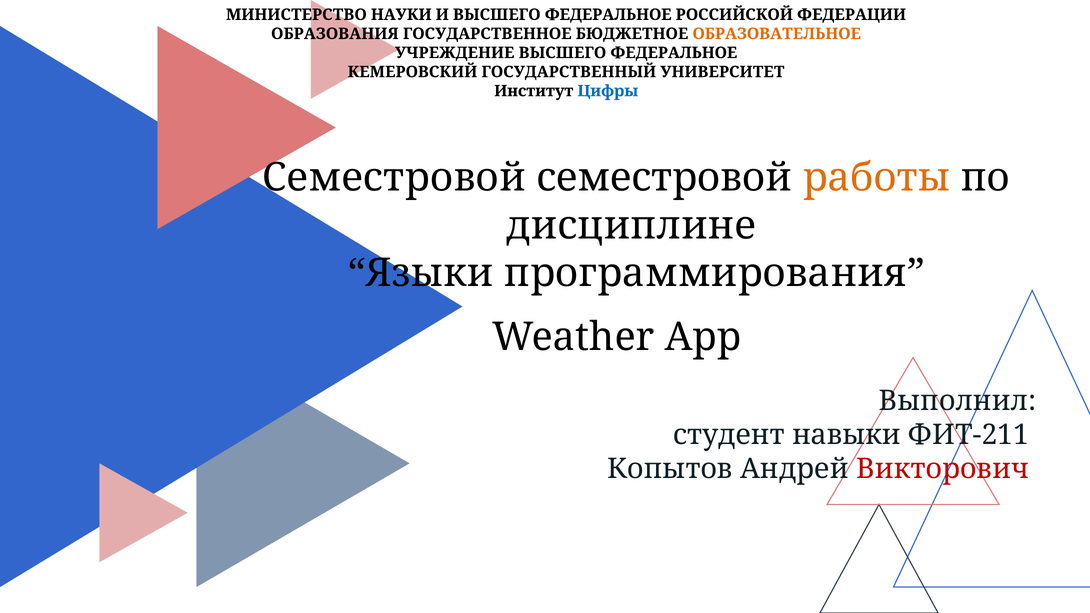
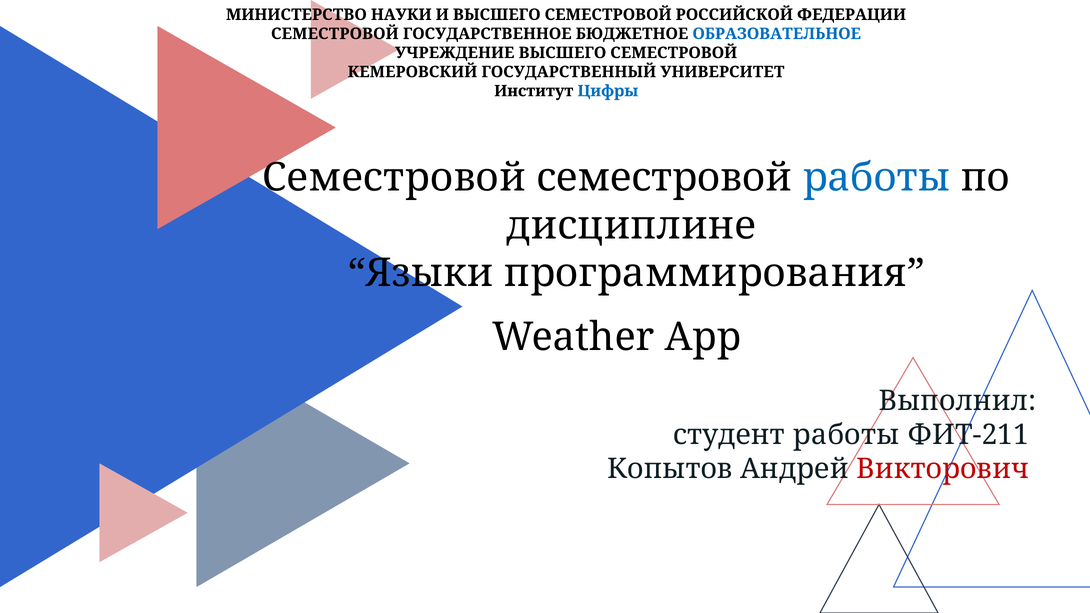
И ВЫСШЕГО ФЕДЕРАЛЬНОЕ: ФЕДЕРАЛЬНОЕ -> СЕМЕСТРОВОЙ (608, 15)
ОБРАЗОВАНИЯ: ОБРАЗОВАНИЯ -> СЕМЕСТРОВОЙ (335, 34)
ОБРАЗОВАТЕЛЬНОЕ colour: orange -> blue (777, 34)
УЧРЕЖДЕНИЕ ВЫСШЕГО ФЕДЕРАЛЬНОЕ: ФЕДЕРАЛЬНОЕ -> СЕМЕСТРОВОЙ (674, 53)
работы colour: orange -> blue (876, 178)
студент навыки: навыки -> работы (846, 435)
